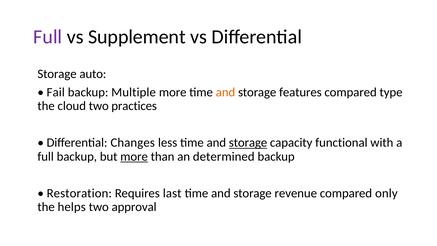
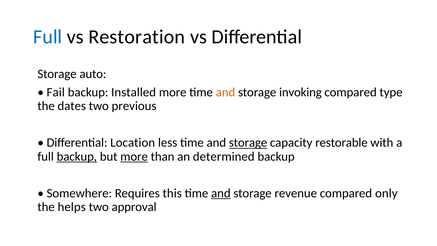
Full colour: purple -> blue (48, 37)
Supplement: Supplement -> Restoration (137, 37)
Multiple: Multiple -> Installed (134, 92)
features: features -> invoking (300, 92)
cloud: cloud -> dates (72, 106)
practices: practices -> previous (134, 106)
Changes: Changes -> Location (133, 143)
functional: functional -> restorable (341, 143)
backup underline: none -> present (77, 156)
Restoration: Restoration -> Somewhere (79, 193)
last: last -> this (172, 193)
and underline: none -> present (221, 193)
